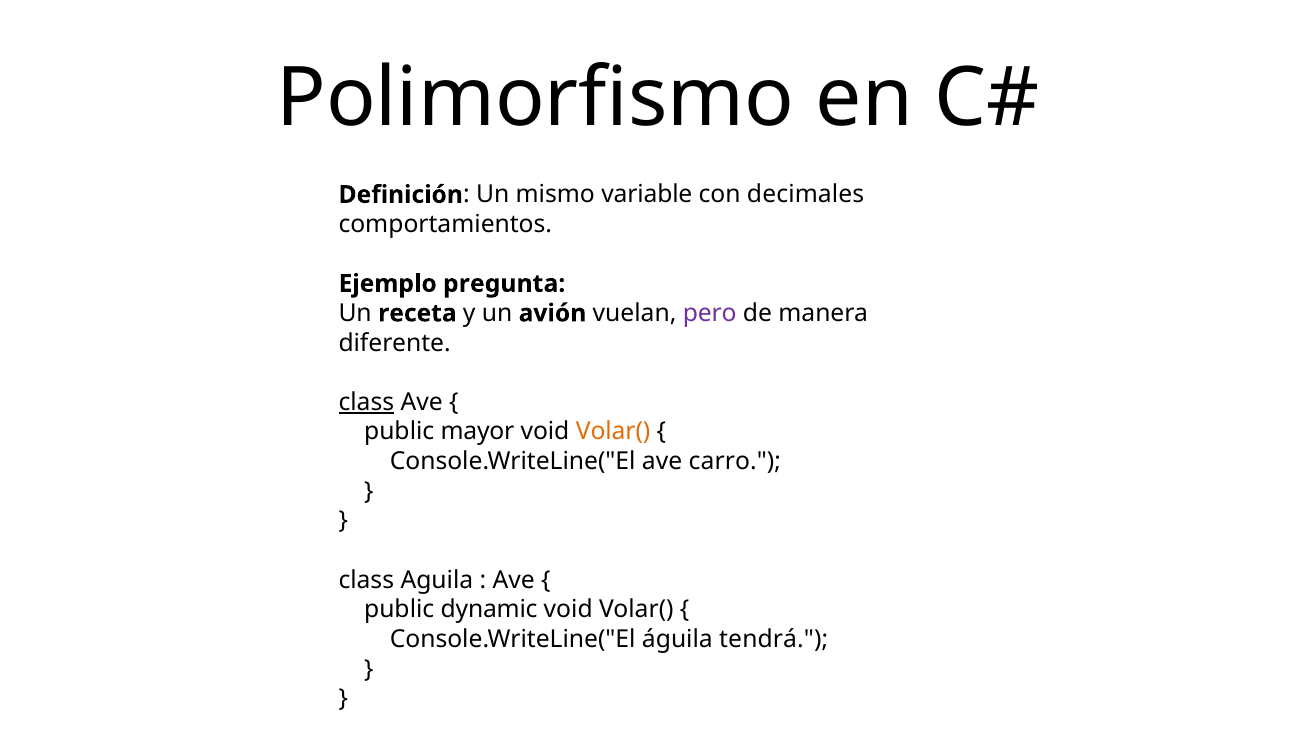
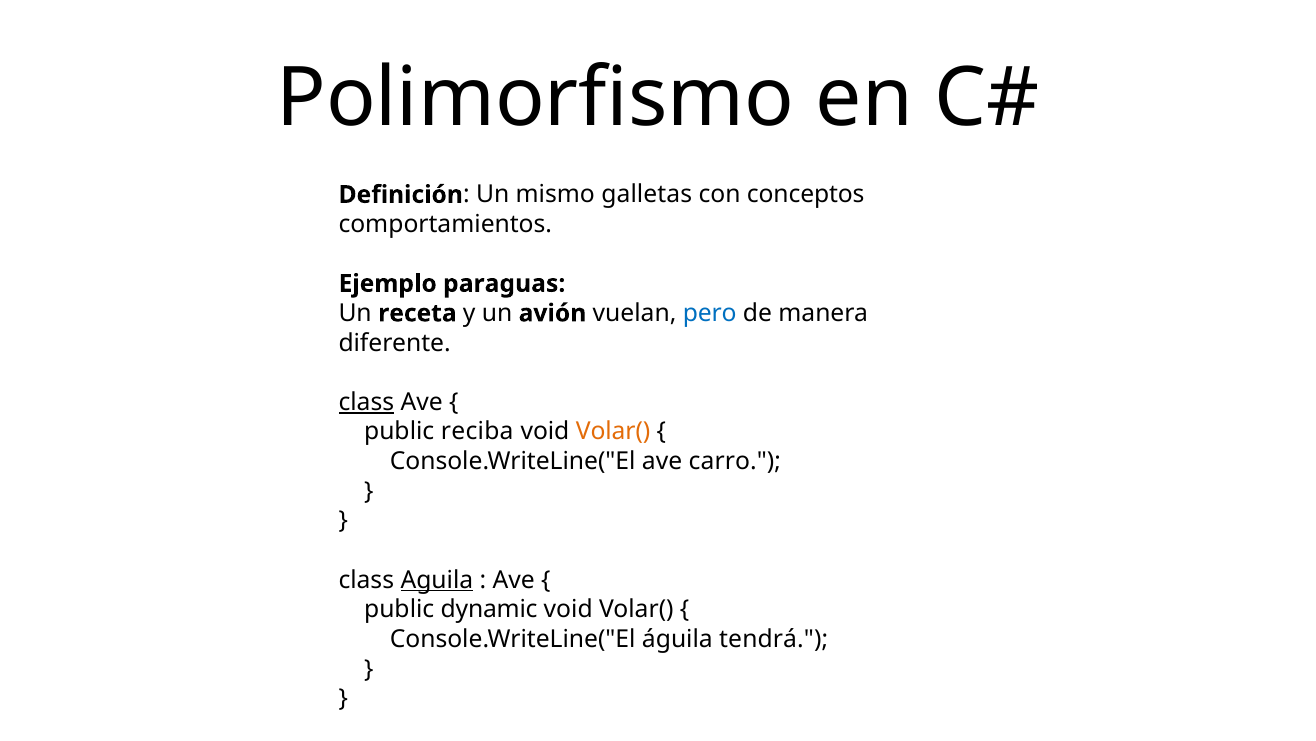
variable: variable -> galletas (647, 195)
decimales: decimales -> conceptos (806, 195)
pregunta: pregunta -> paraguas (504, 283)
pero colour: purple -> blue (710, 313)
mayor: mayor -> reciba (477, 431)
Aguila underline: none -> present (437, 579)
